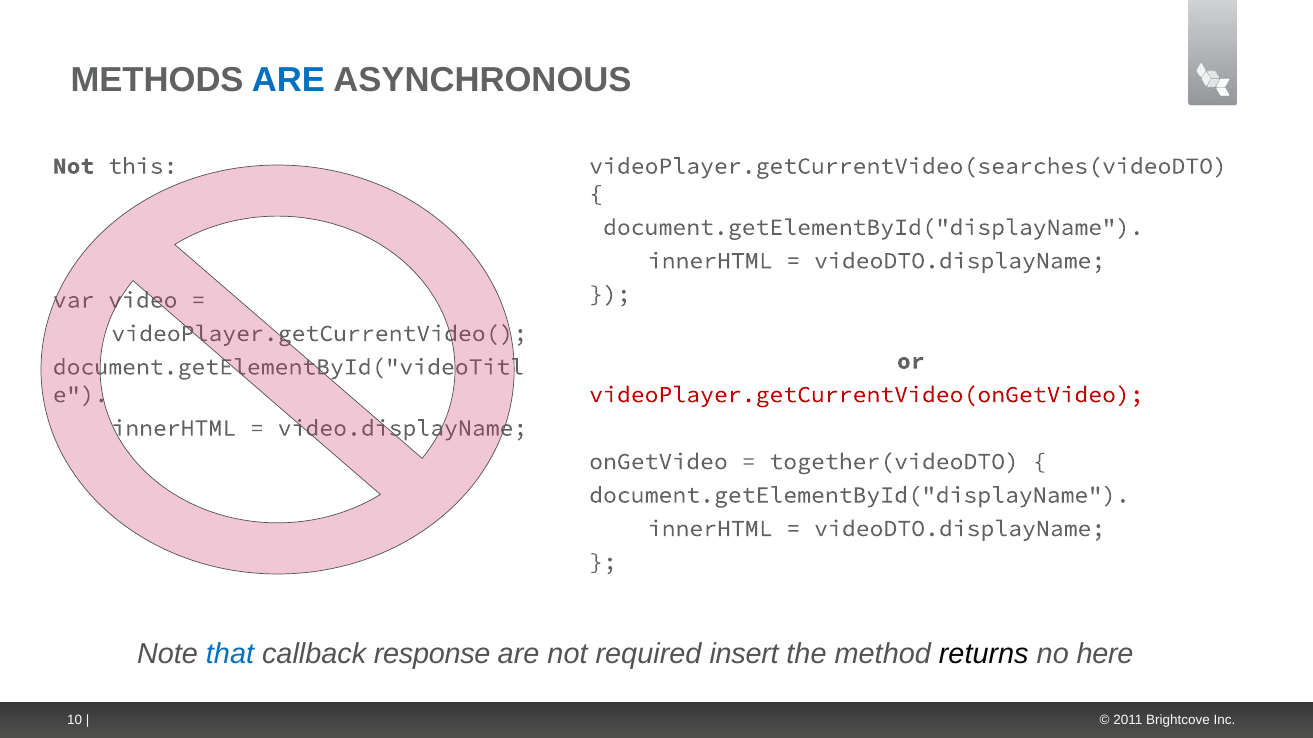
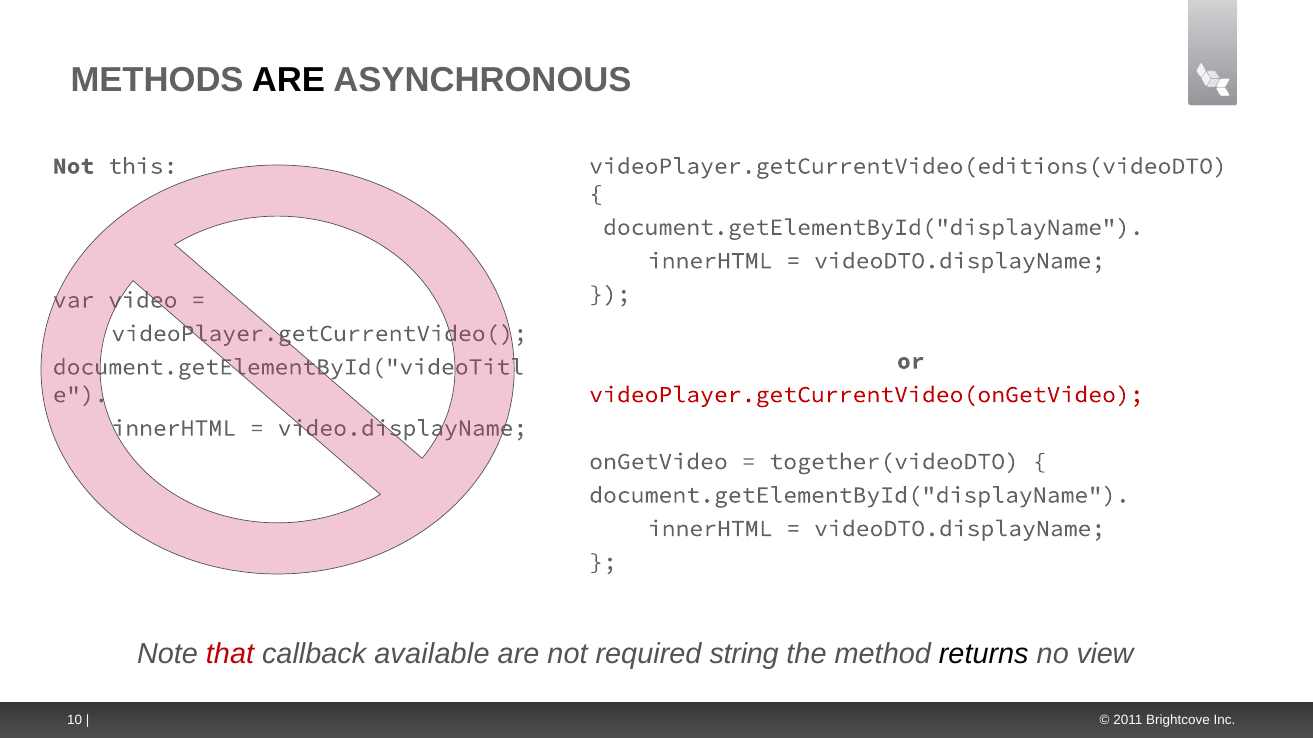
ARE colour: blue -> black (289, 80)
videoPlayer.getCurrentVideo(searches(videoDTO: videoPlayer.getCurrentVideo(searches(videoDTO -> videoPlayer.getCurrentVideo(editions(videoDTO (908, 166)
that colour: blue -> red (230, 654)
response: response -> available (432, 654)
insert: insert -> string (744, 654)
here: here -> view (1105, 654)
